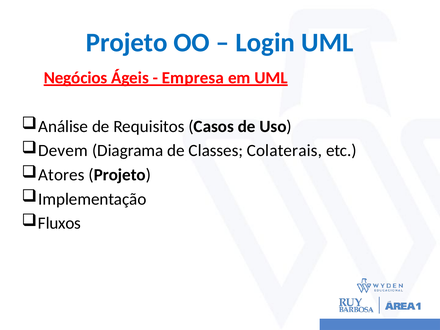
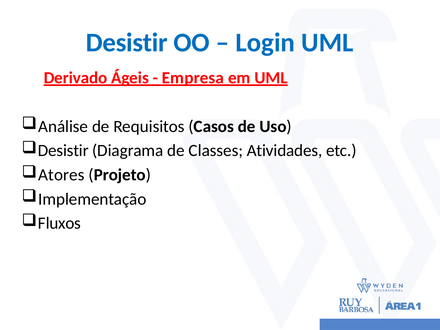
Projeto: Projeto -> Desistir (127, 43)
Negócios: Negócios -> Derivado (75, 78)
Devem: Devem -> Desistir (63, 151)
Colaterais: Colaterais -> Atividades (285, 151)
